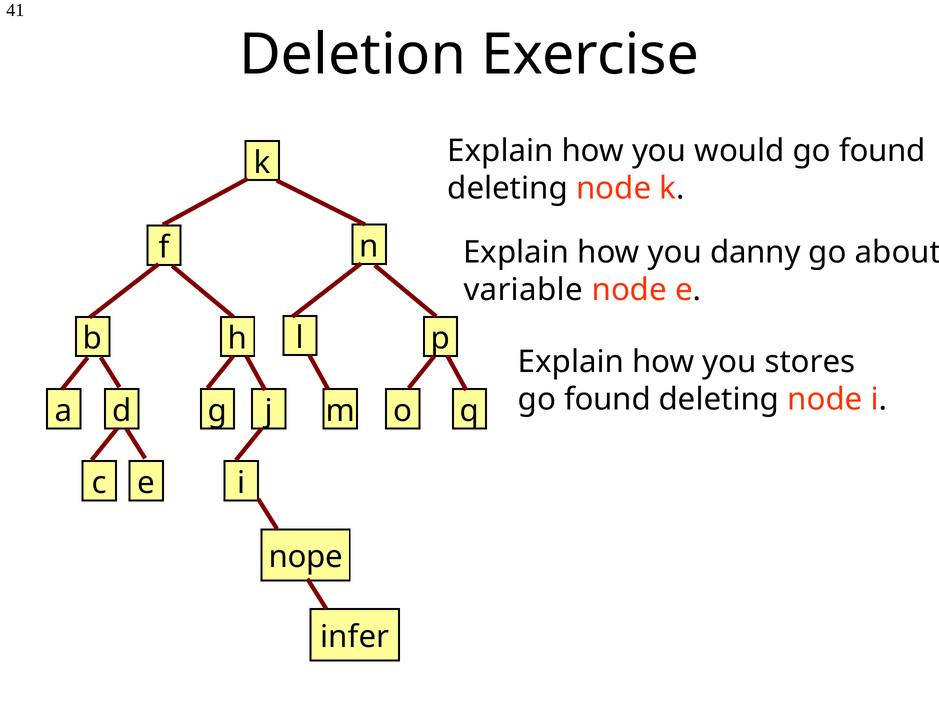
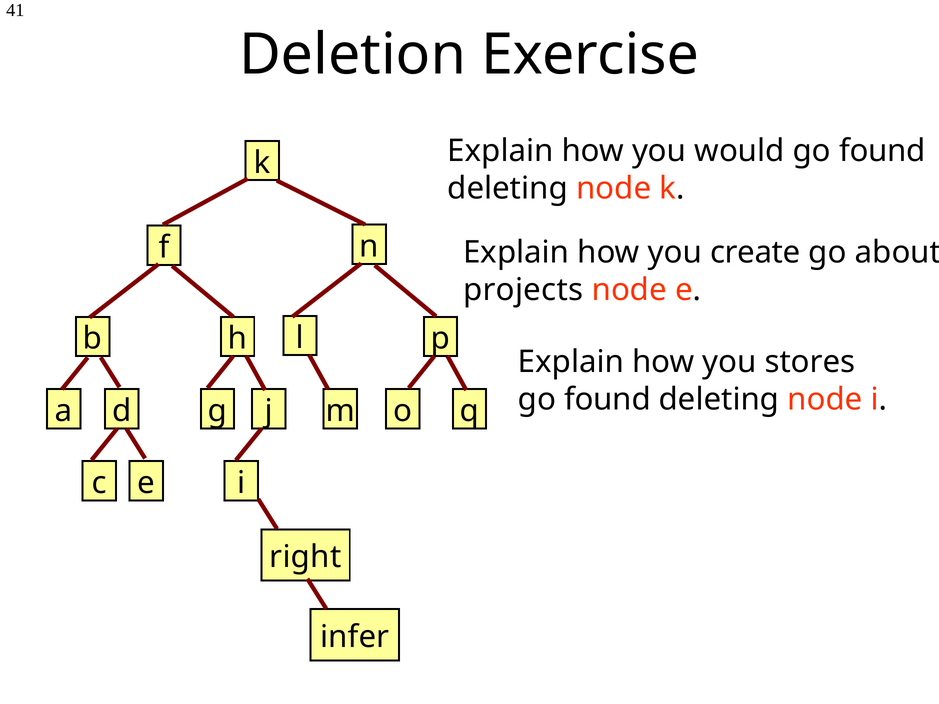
danny: danny -> create (755, 252)
variable: variable -> projects (523, 290)
nope: nope -> right (305, 557)
